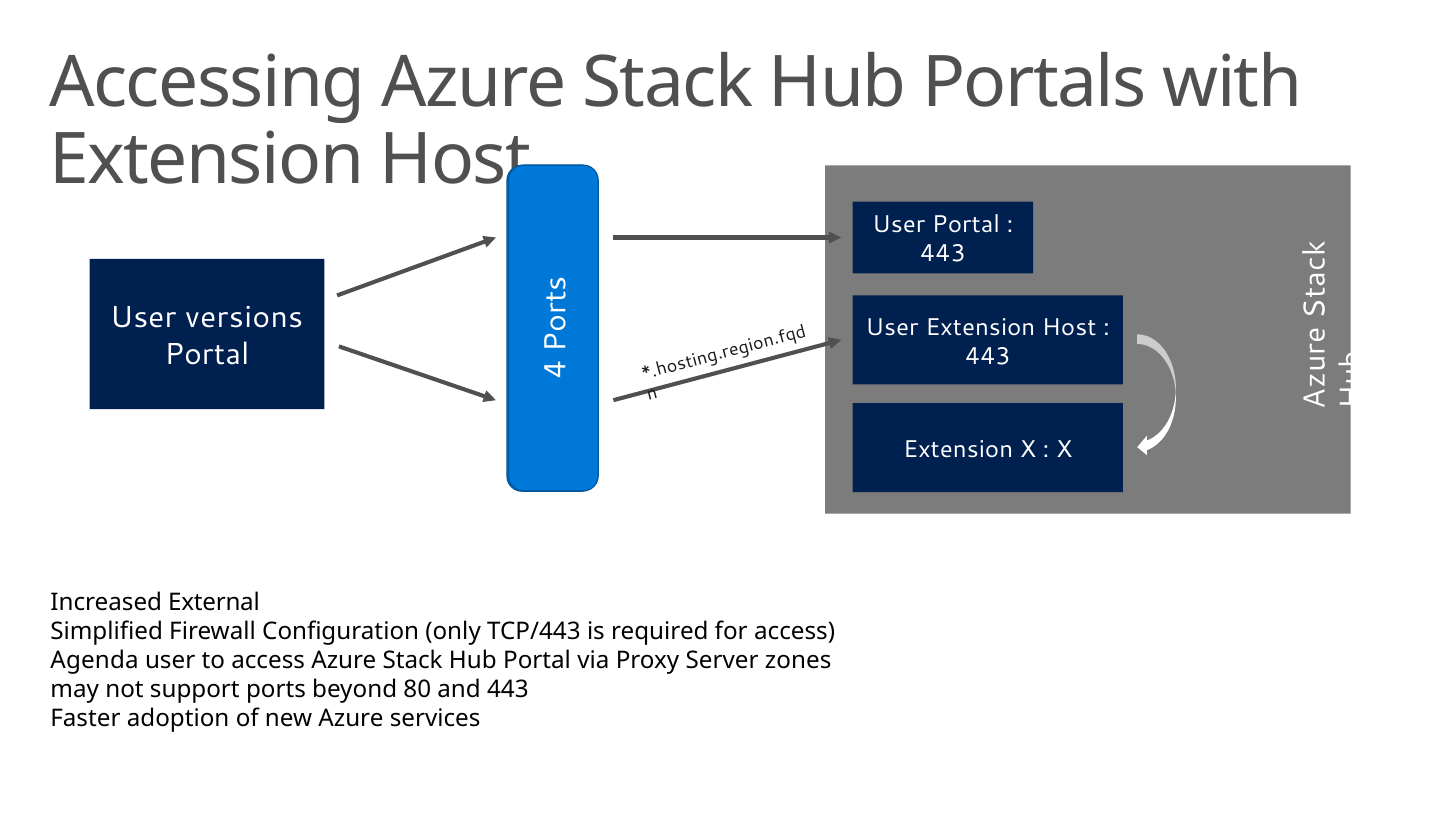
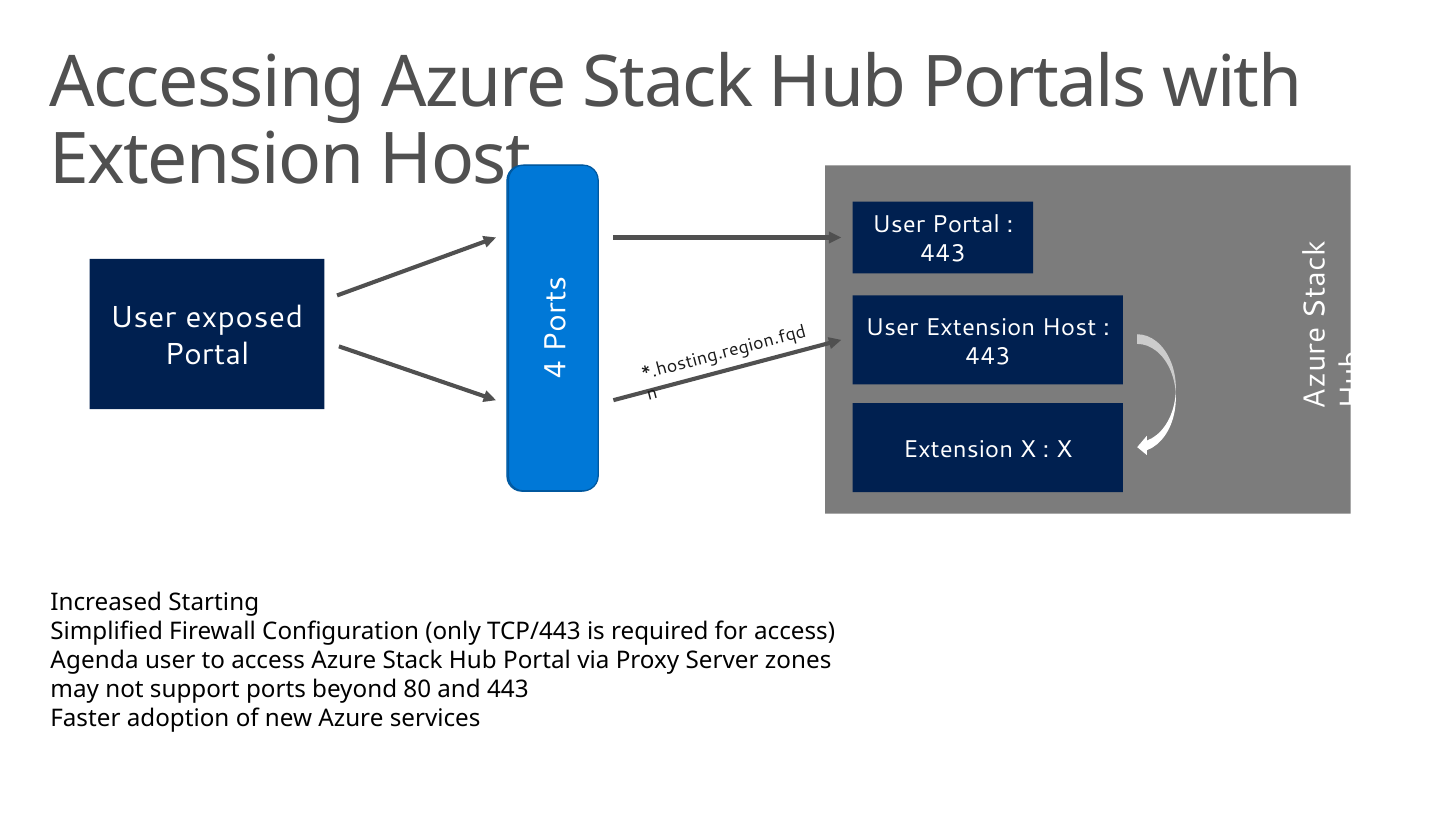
versions: versions -> exposed (244, 318)
External: External -> Starting (214, 602)
